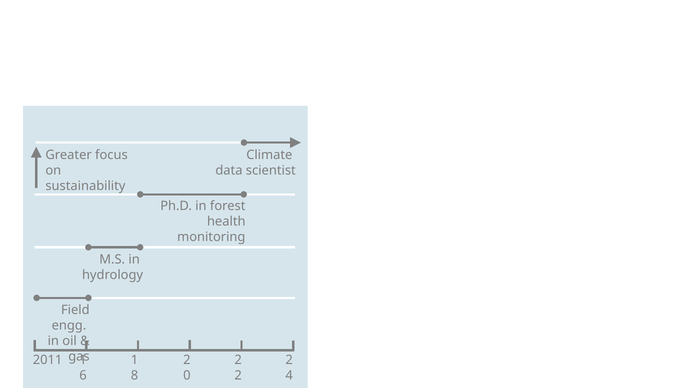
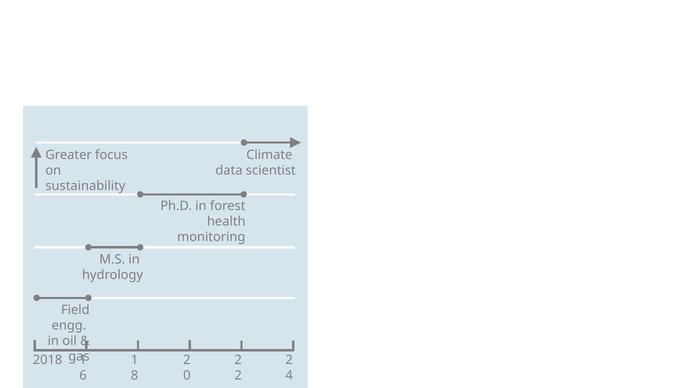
2011: 2011 -> 2018 (48, 360)
